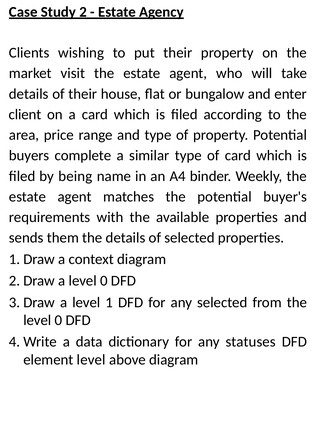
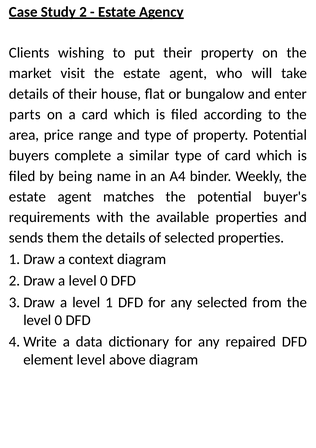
client: client -> parts (25, 114)
statuses: statuses -> repaired (251, 341)
